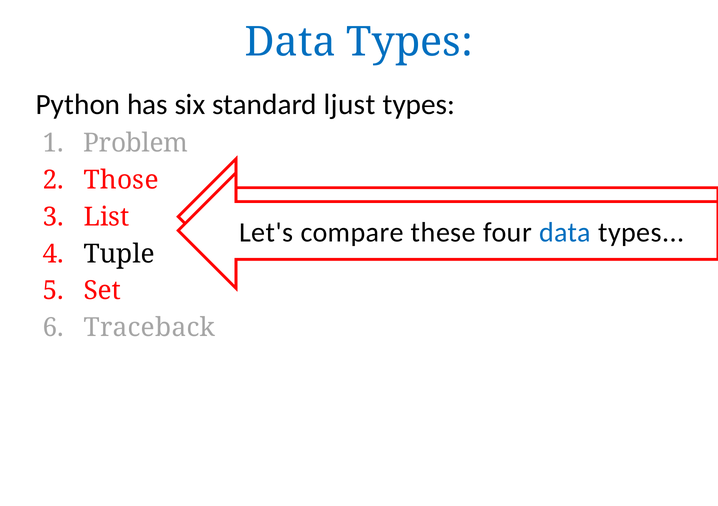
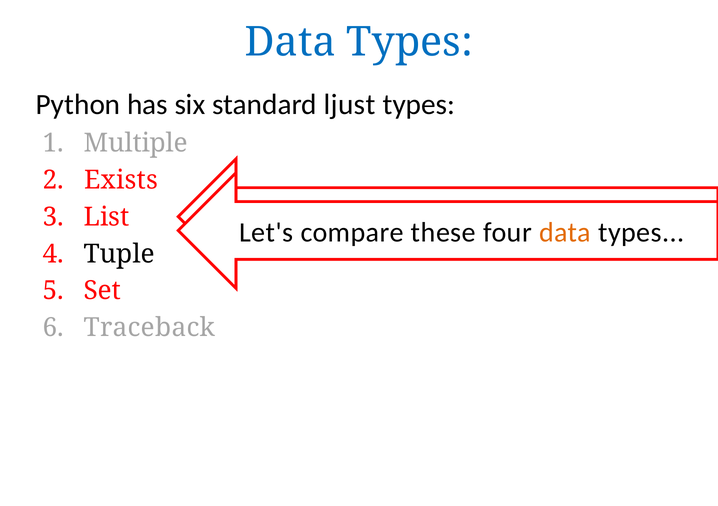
Problem: Problem -> Multiple (136, 143)
Those: Those -> Exists (121, 180)
data colour: blue -> orange (565, 232)
